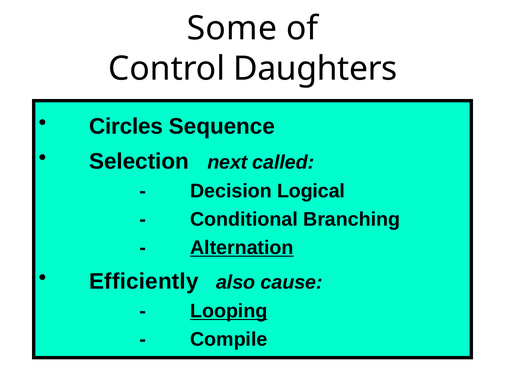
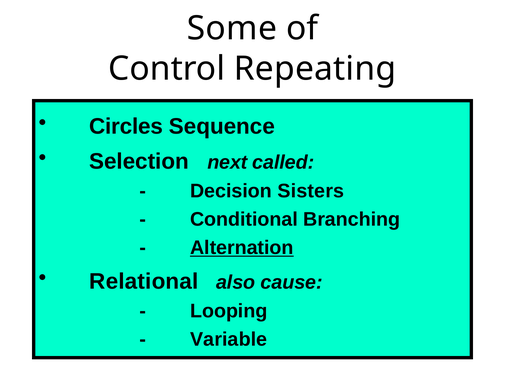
Daughters: Daughters -> Repeating (315, 69)
Logical: Logical -> Sisters (311, 191)
Efficiently: Efficiently -> Relational (144, 281)
Looping underline: present -> none (229, 311)
Compile: Compile -> Variable (229, 339)
